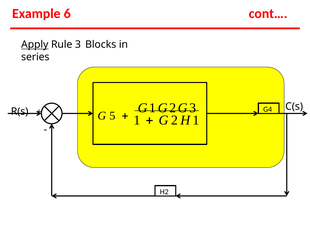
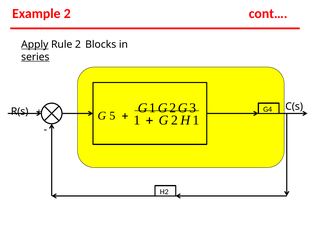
Example 6: 6 -> 2 (67, 14)
Rule 3: 3 -> 2 (78, 45)
series underline: none -> present (35, 57)
